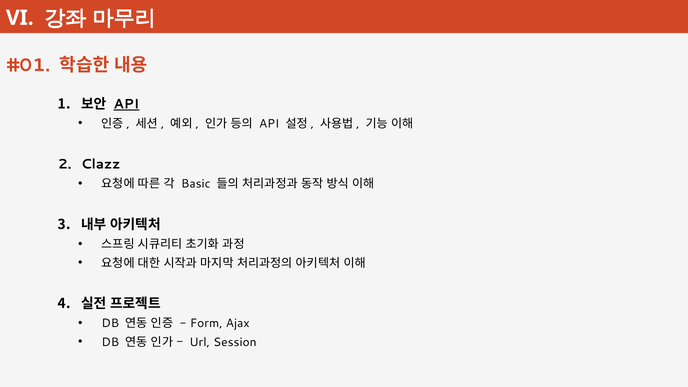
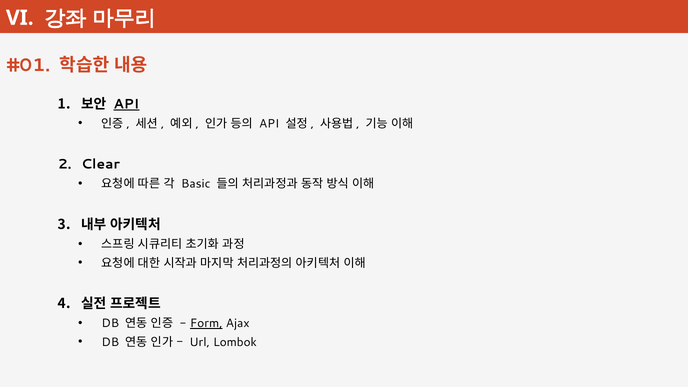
Clazz: Clazz -> Clear (101, 164)
Form underline: none -> present (206, 323)
Session: Session -> Lombok (235, 342)
